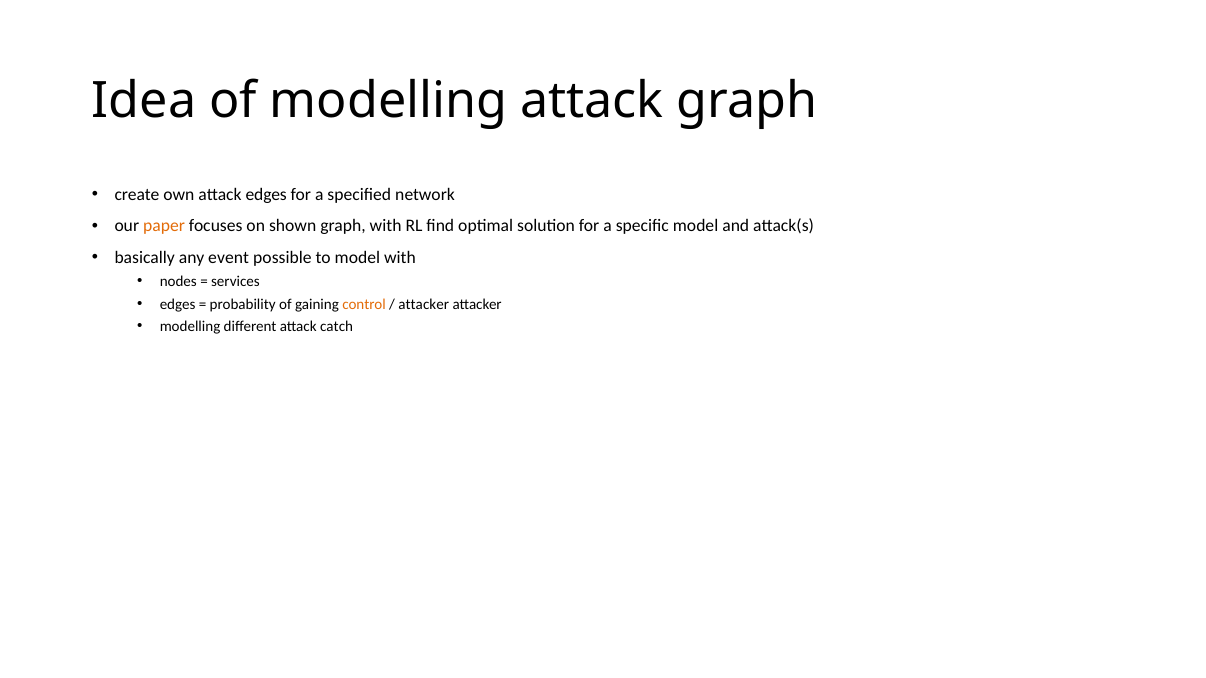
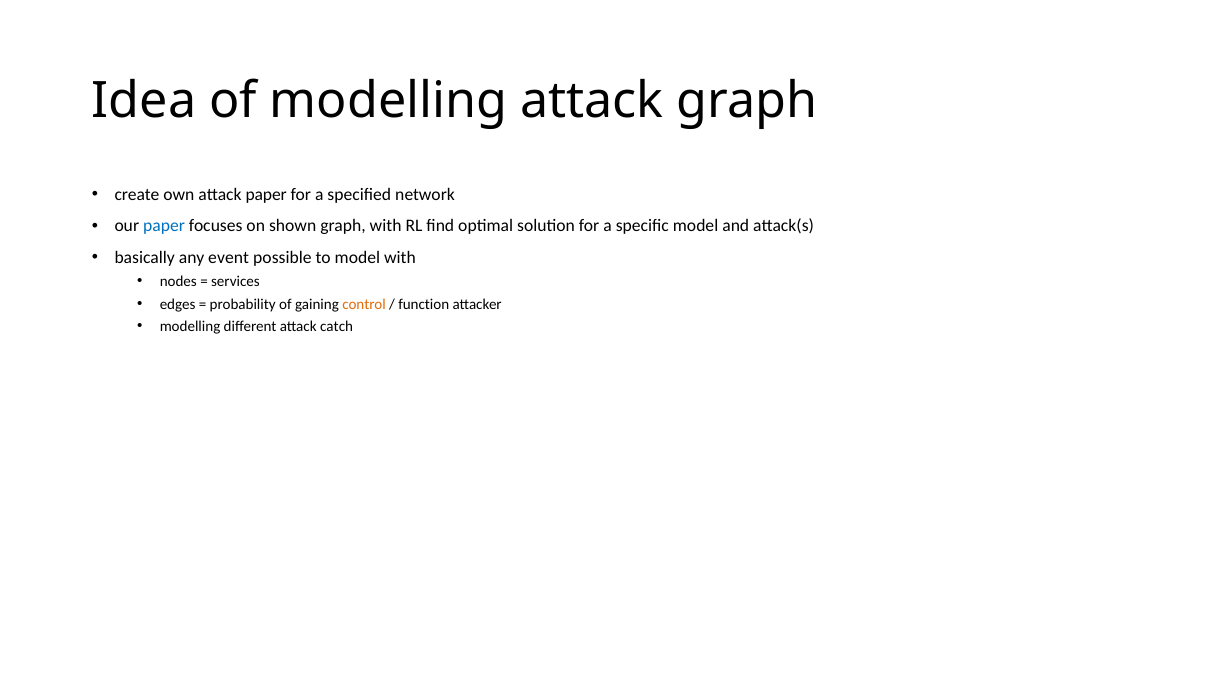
attack edges: edges -> paper (266, 195)
paper colour: orange -> blue (164, 226)
attacker: attacker -> function (424, 304)
